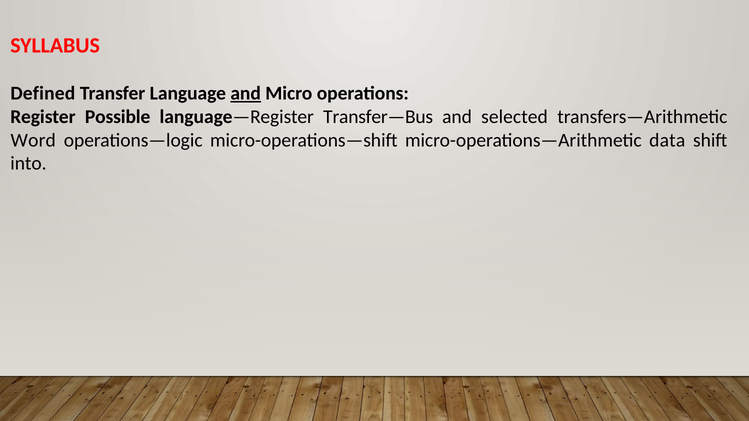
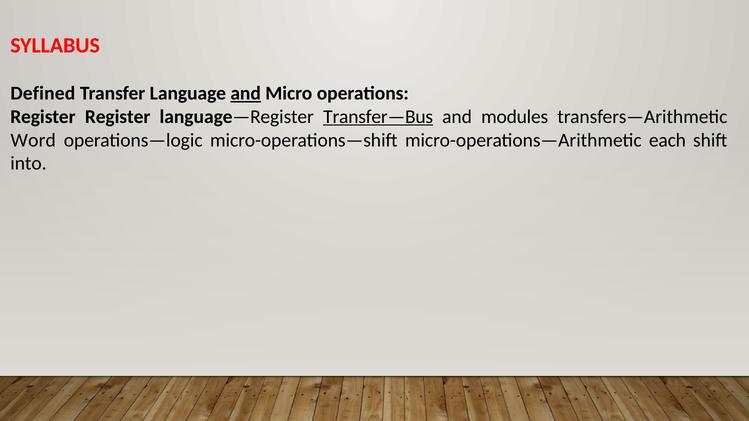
Register Possible: Possible -> Register (118, 117)
Transfer—Bus underline: none -> present (378, 117)
selected: selected -> modules (515, 117)
data: data -> each (667, 140)
